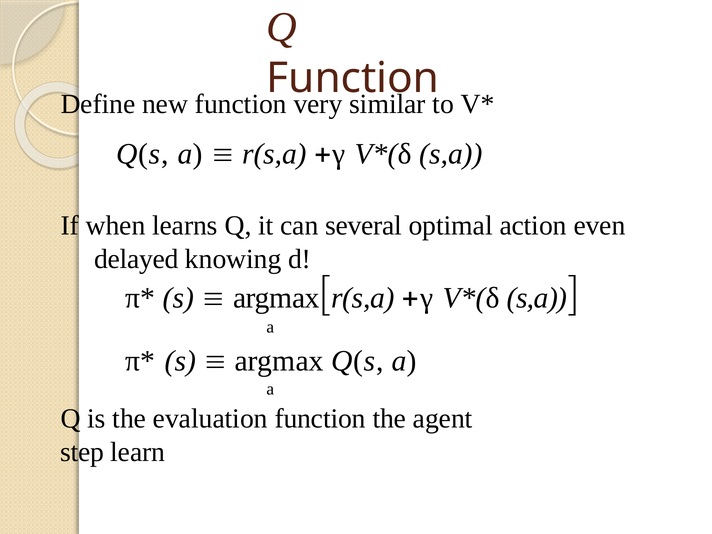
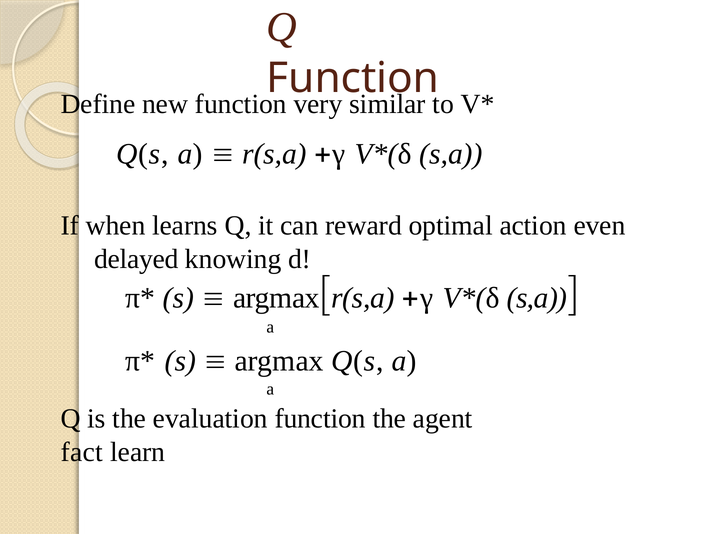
several: several -> reward (364, 226)
step: step -> fact (82, 452)
